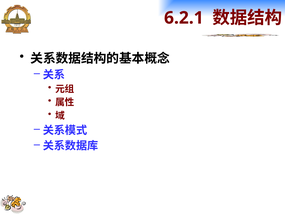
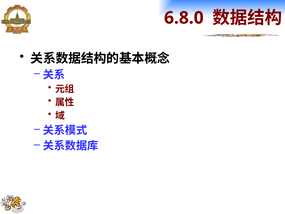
6.2.1: 6.2.1 -> 6.8.0 (184, 18)
